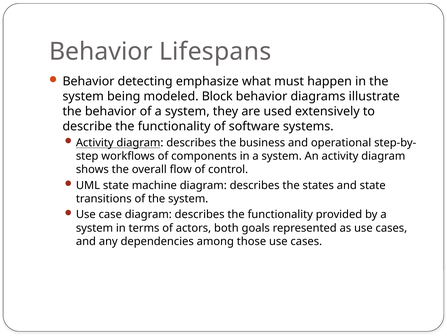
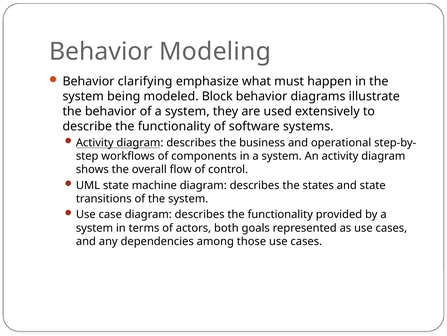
Lifespans: Lifespans -> Modeling (215, 52)
detecting: detecting -> clarifying (145, 81)
